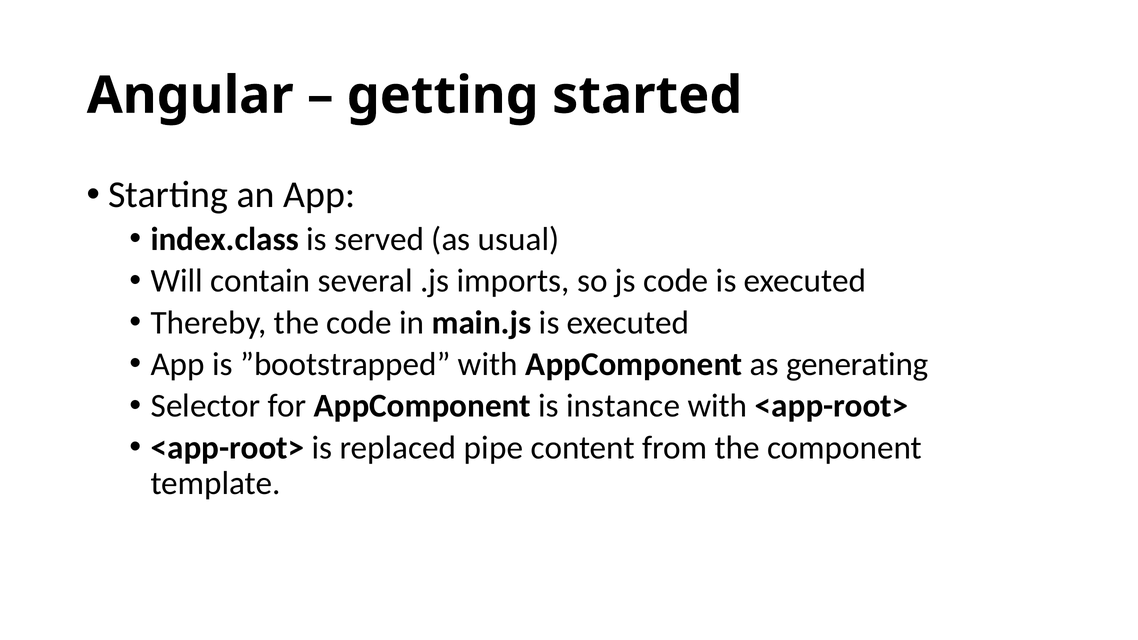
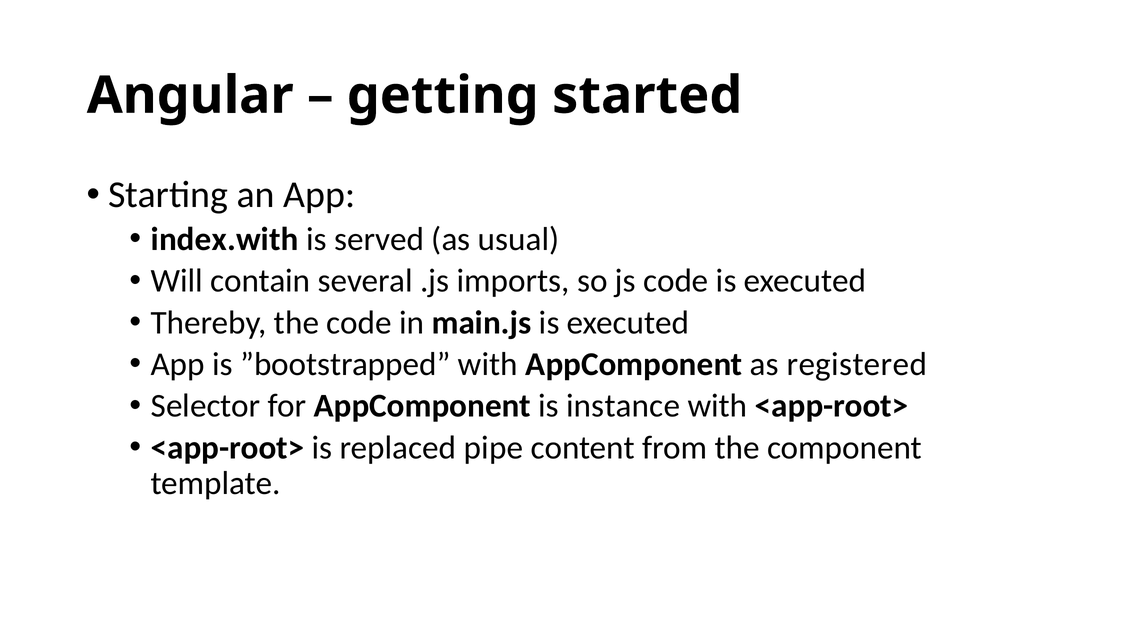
index.class: index.class -> index.with (225, 239)
generating: generating -> registered (857, 364)
